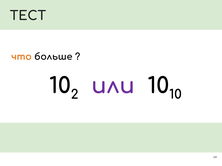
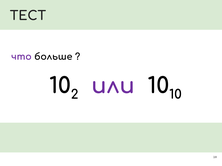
что colour: orange -> purple (21, 57)
